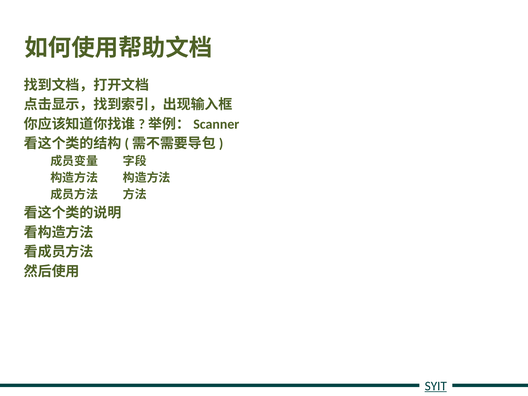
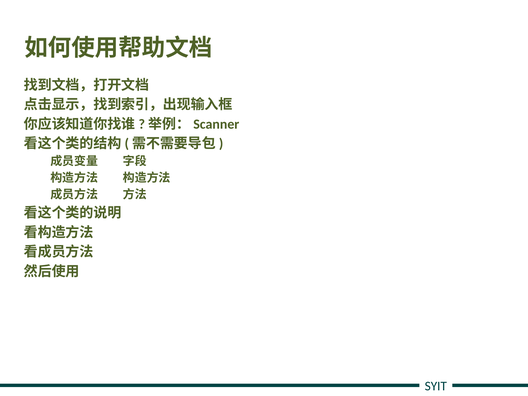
SYIT underline: present -> none (436, 386)
